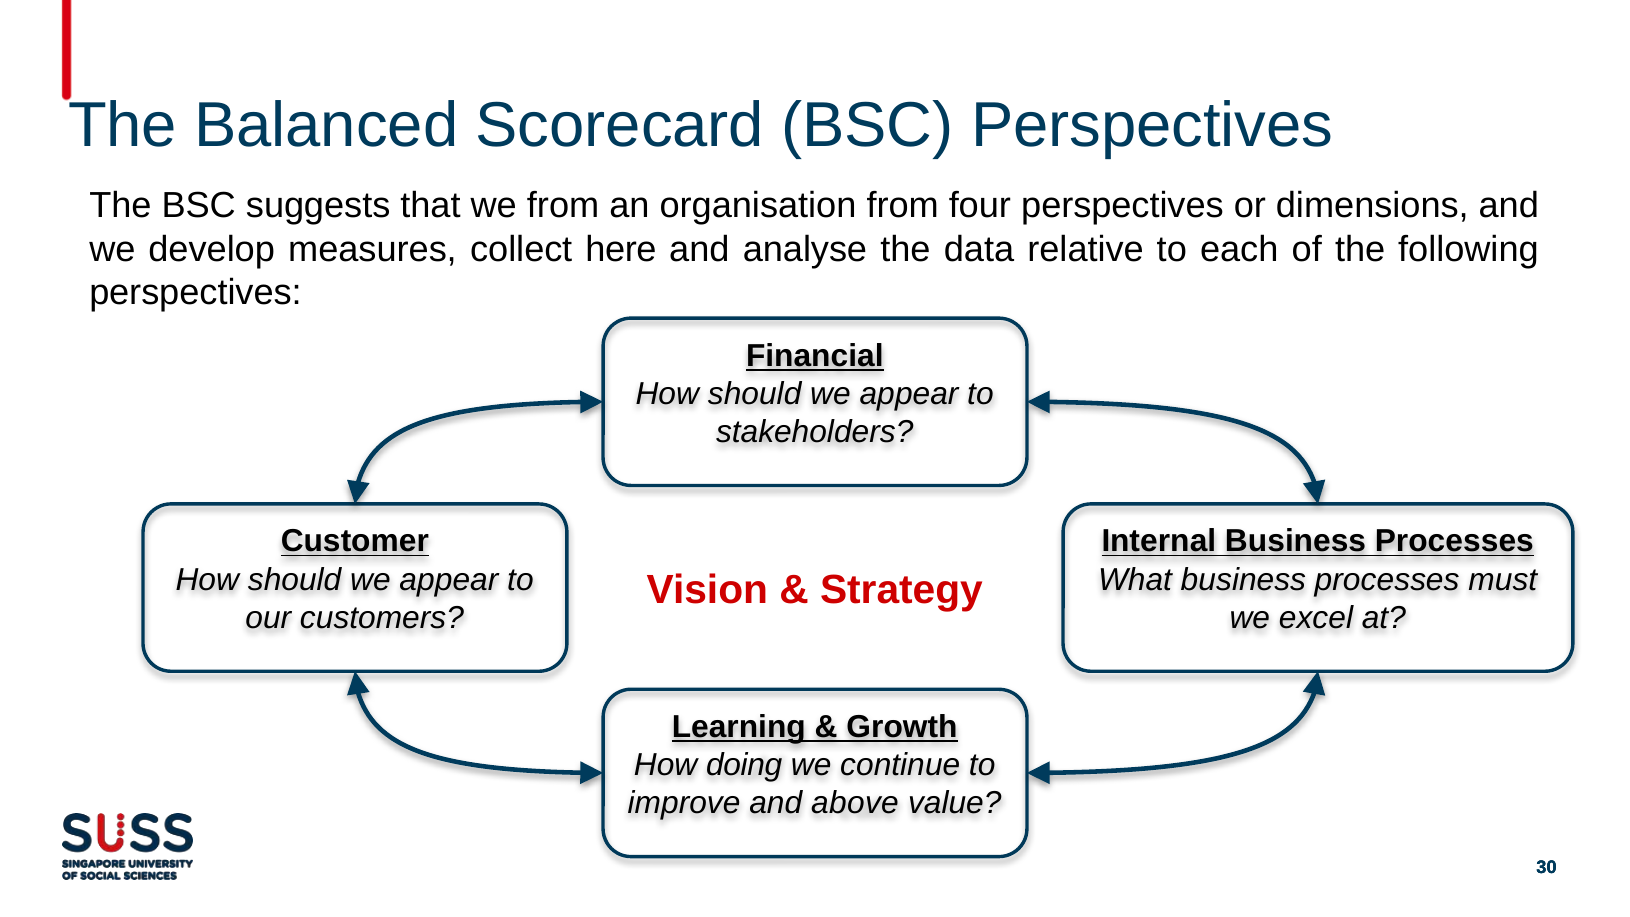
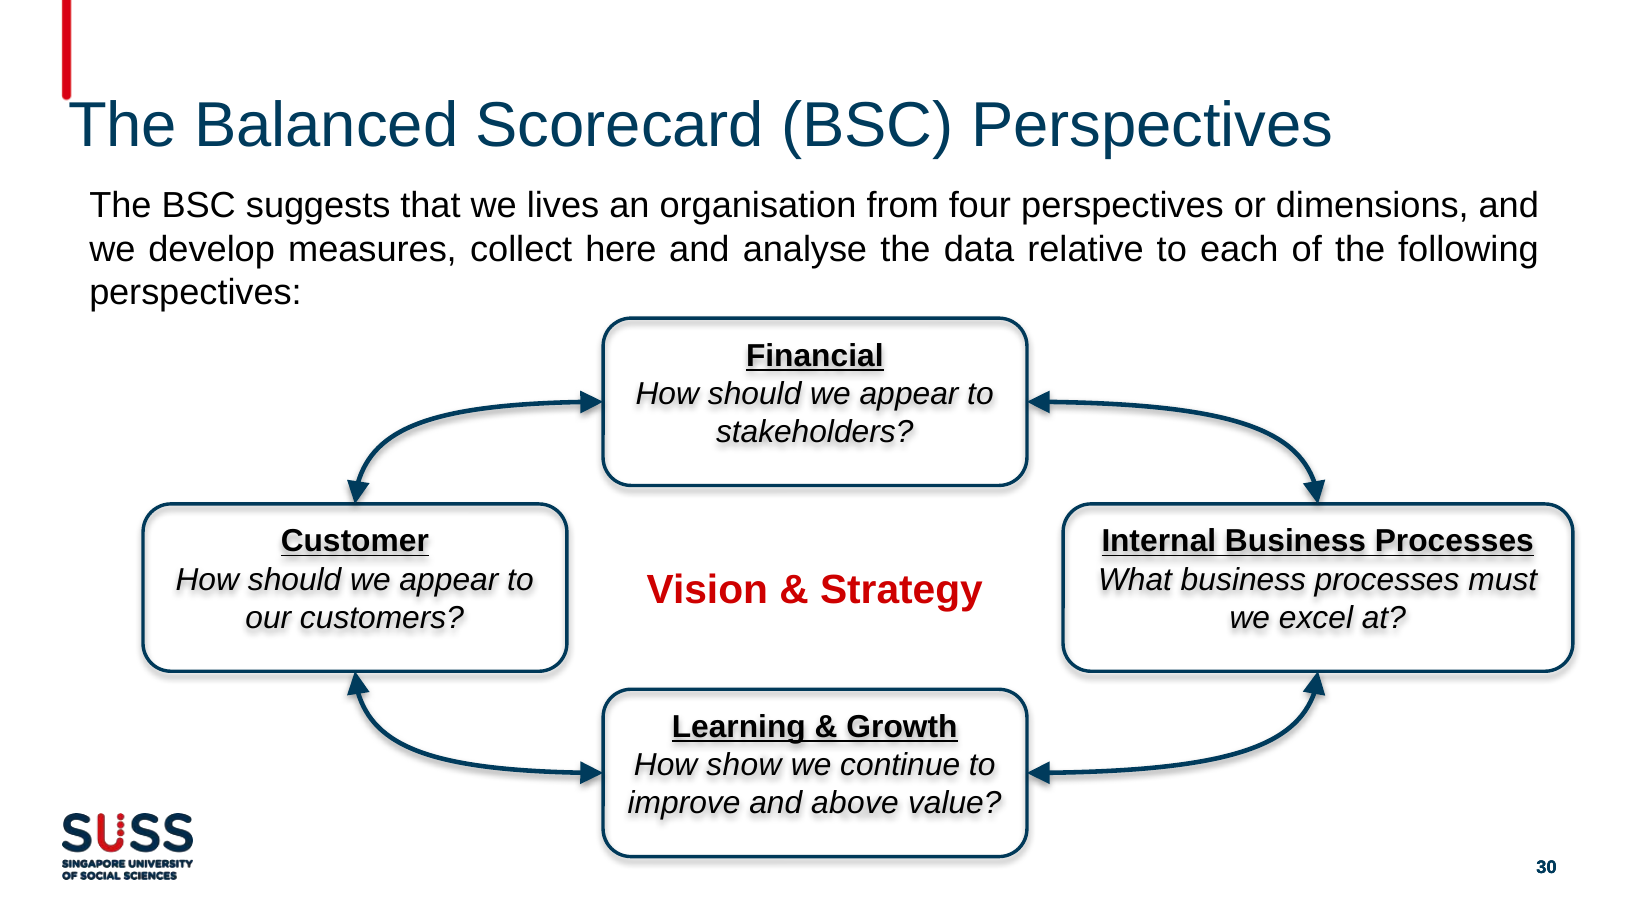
we from: from -> lives (563, 206)
doing: doing -> show (744, 765)
